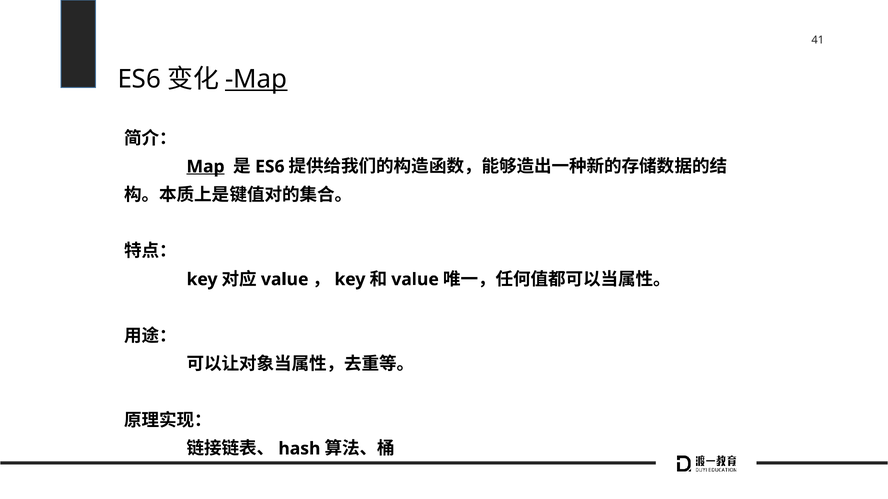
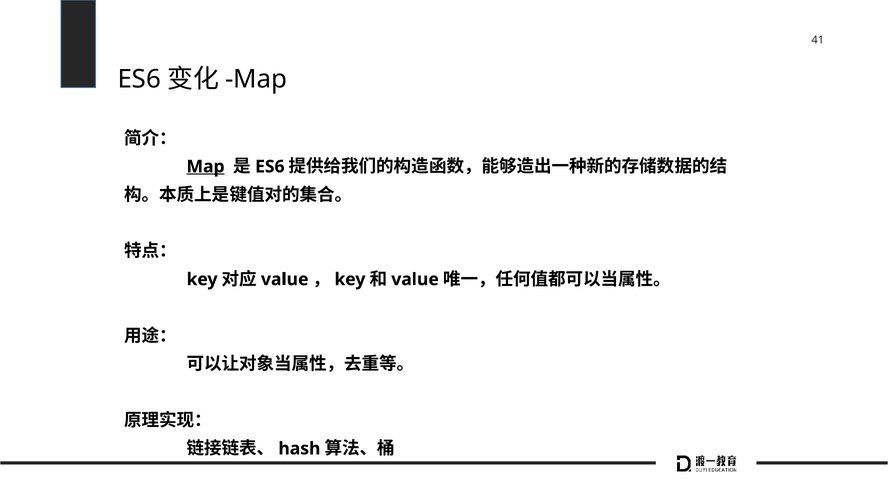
Map underline: present -> none (256, 79)
